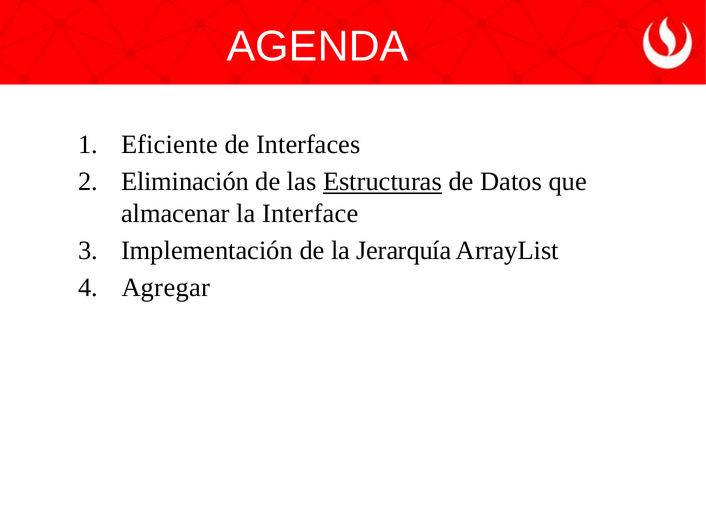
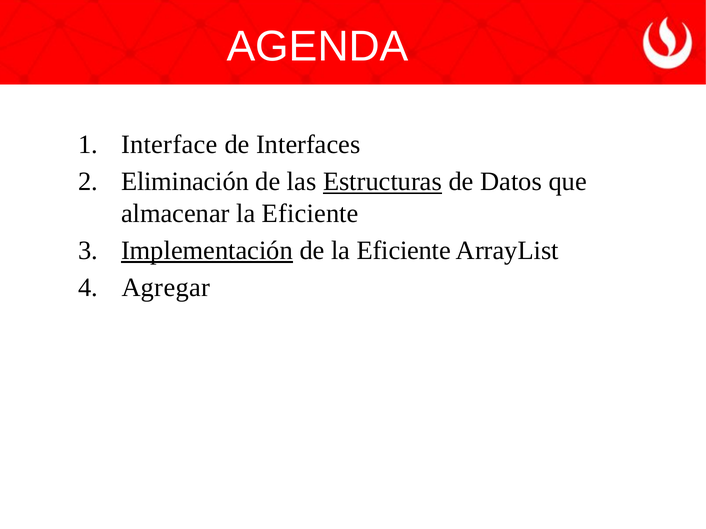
Eficiente: Eficiente -> Interface (169, 145)
Interface: Interface -> Eficiente (310, 214)
Implementación underline: none -> present (207, 251)
de la Jerarquía: Jerarquía -> Eficiente (404, 251)
